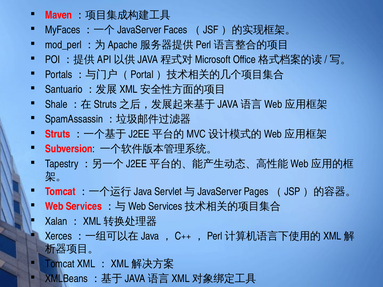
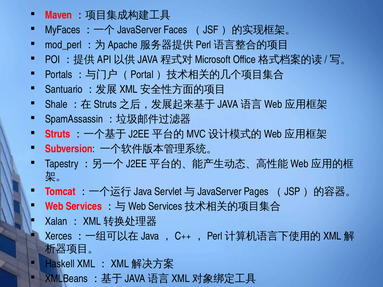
Tomcat: Tomcat -> Haskell (60, 264)
